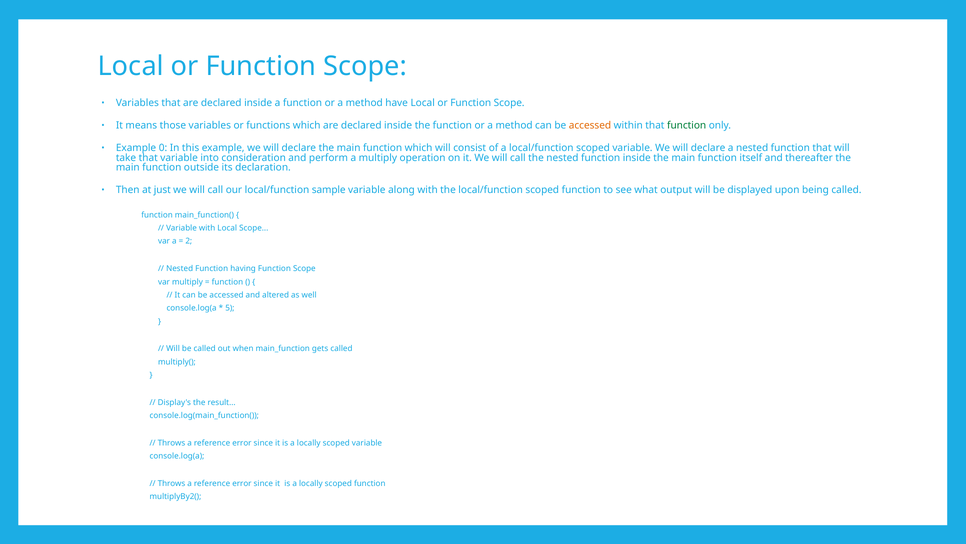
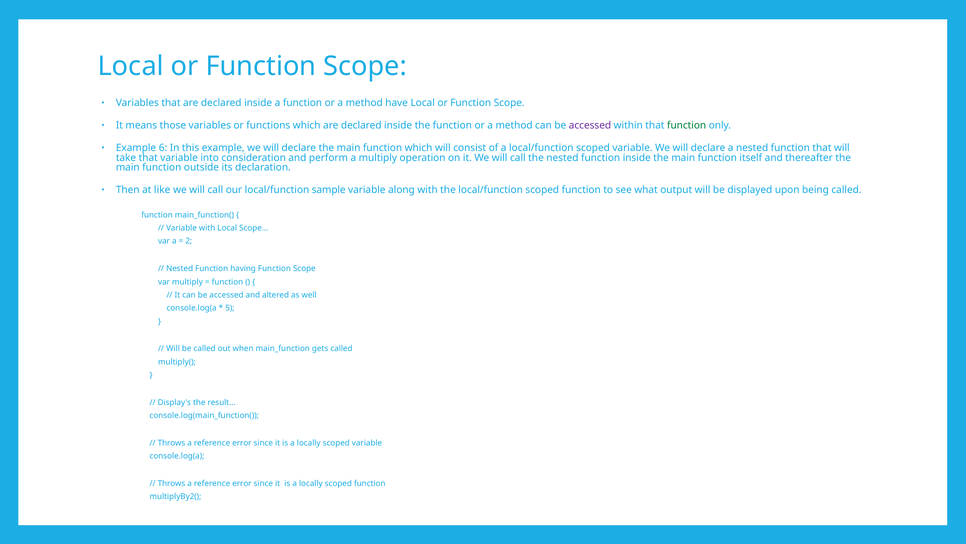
accessed colour: orange -> purple (590, 125)
0: 0 -> 6 (163, 148)
just: just -> like (162, 190)
